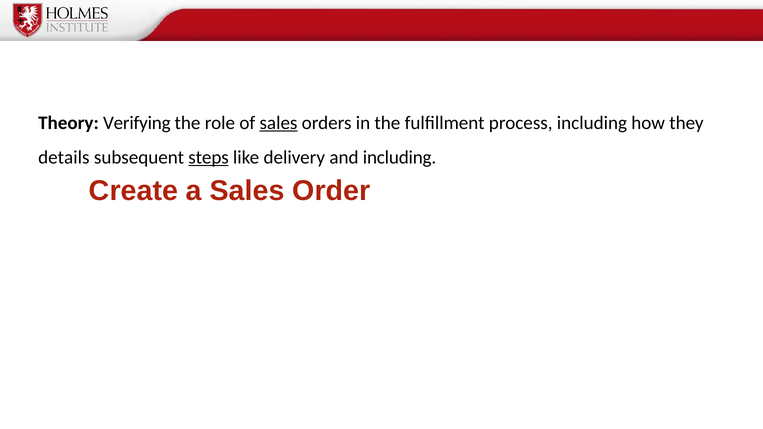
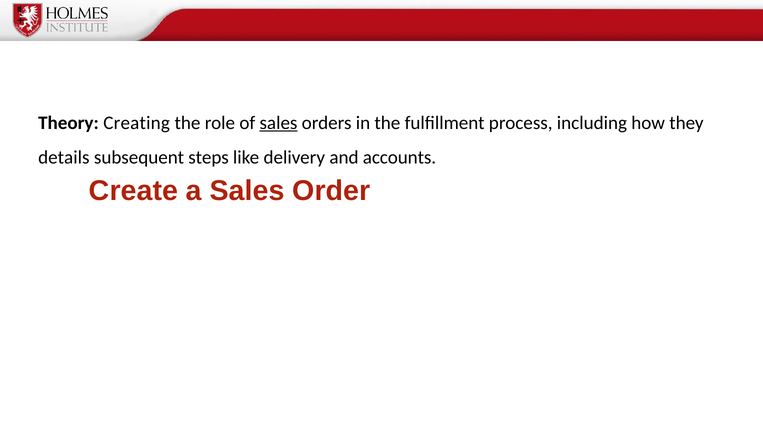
Verifying: Verifying -> Creating (137, 123)
steps underline: present -> none (209, 157)
and including: including -> accounts (399, 157)
